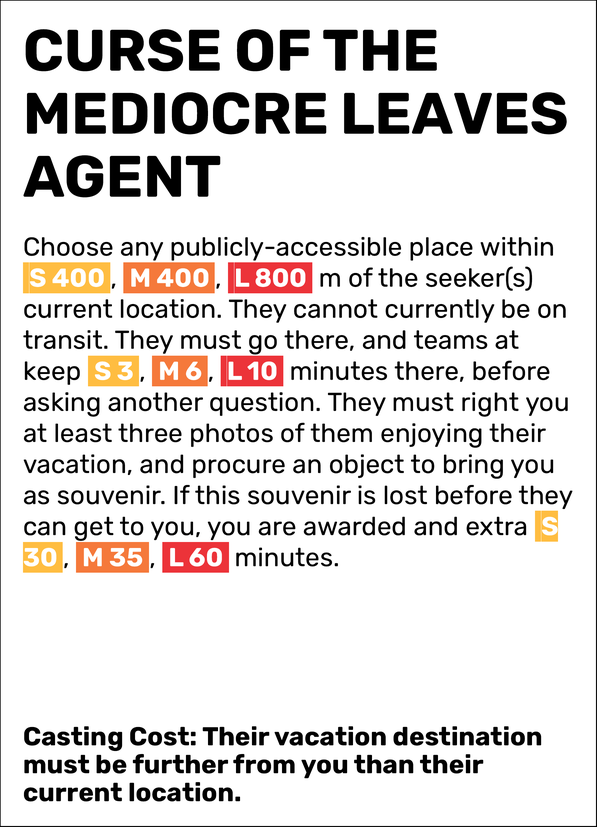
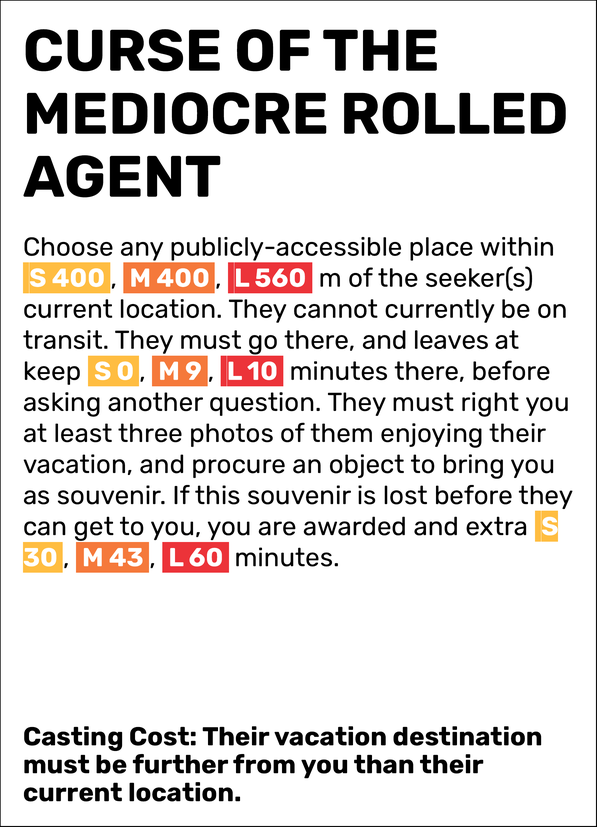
LEAVES: LEAVES -> ROLLED (454, 114)
800: 800 -> 560 (280, 278)
teams: teams -> leaves (451, 340)
3: 3 -> 0 (125, 371)
6: 6 -> 9 (193, 371)
35: 35 -> 43 (126, 557)
